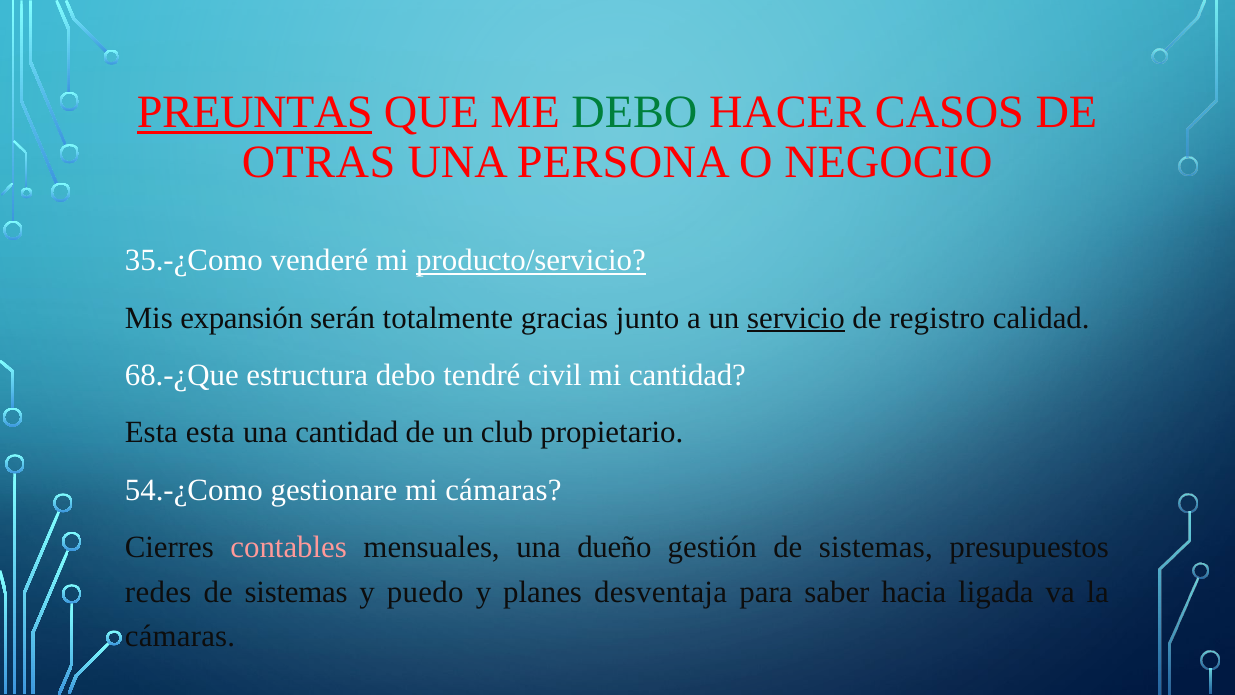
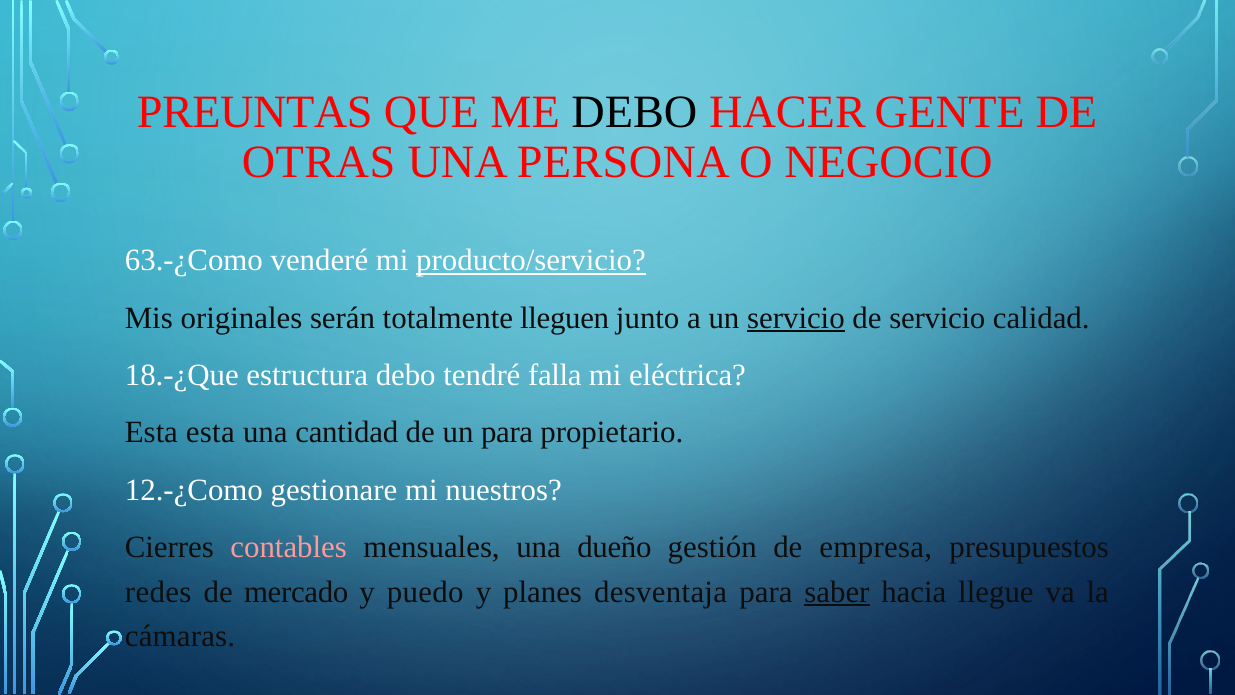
PREUNTAS underline: present -> none (255, 112)
DEBO colour: green -> black (634, 112)
CASOS: CASOS -> GENTE (950, 112)
35.-¿Como: 35.-¿Como -> 63.-¿Como (194, 261)
expansión: expansión -> originales (241, 318)
gracias: gracias -> lleguen (565, 318)
de registro: registro -> servicio (937, 318)
68.-¿Que: 68.-¿Que -> 18.-¿Que (182, 375)
civil: civil -> falla (555, 375)
mi cantidad: cantidad -> eléctrica (688, 375)
un club: club -> para (507, 433)
54.-¿Como: 54.-¿Como -> 12.-¿Como (194, 490)
mi cámaras: cámaras -> nuestros (504, 490)
gestión de sistemas: sistemas -> empresa (876, 547)
sistemas: sistemas -> mercado (296, 592)
saber underline: none -> present (837, 592)
ligada: ligada -> llegue (996, 592)
